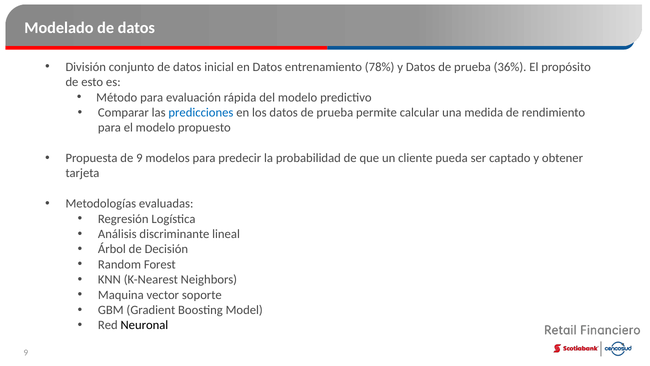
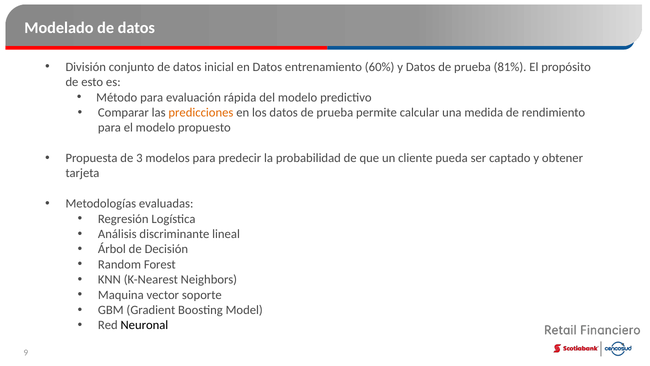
78%: 78% -> 60% (380, 67)
36%: 36% -> 81% (510, 67)
predicciones colour: blue -> orange (201, 112)
de 9: 9 -> 3 (139, 158)
